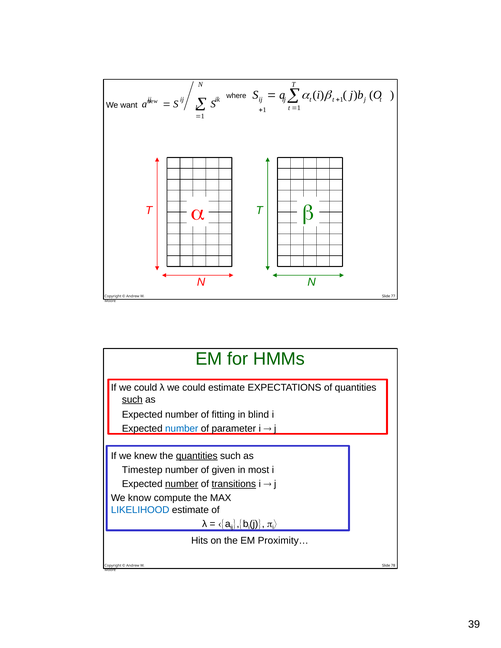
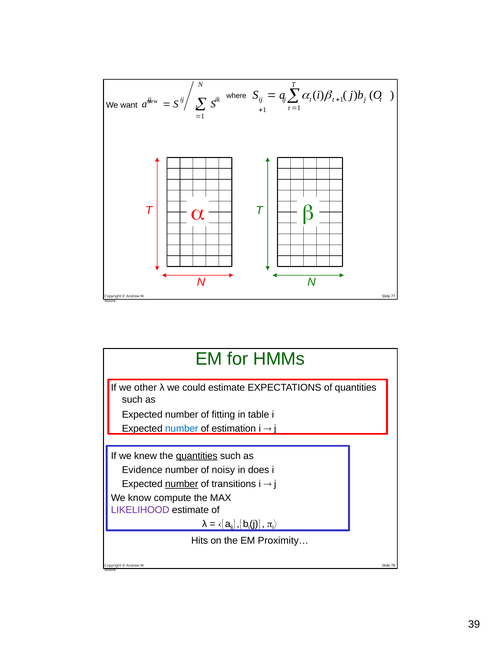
If we could: could -> other (146, 388)
such underline: present -> none (132, 400)
blind: blind -> table (259, 415)
parameter: parameter -> estimation (234, 429)
Timestep: Timestep -> Evidence (142, 470)
given: given -> noisy (223, 470)
most: most -> does (259, 470)
transitions underline: present -> none (234, 484)
LIKELIHOOD colour: blue -> purple (140, 510)
